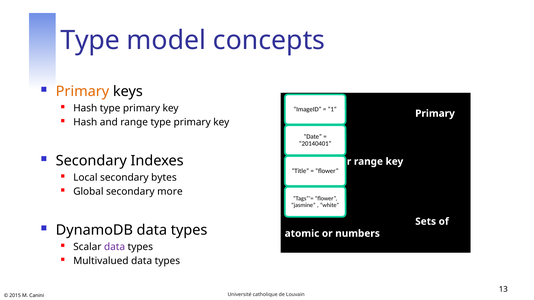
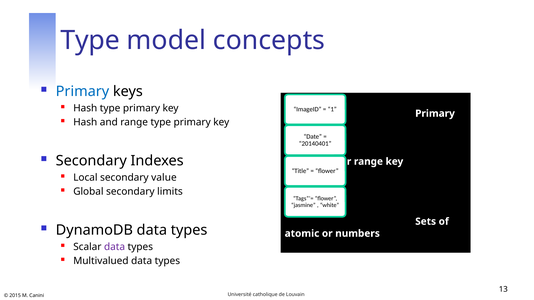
Primary colour: orange -> blue (82, 92)
bytes: bytes -> value (164, 178)
more: more -> limits (170, 192)
